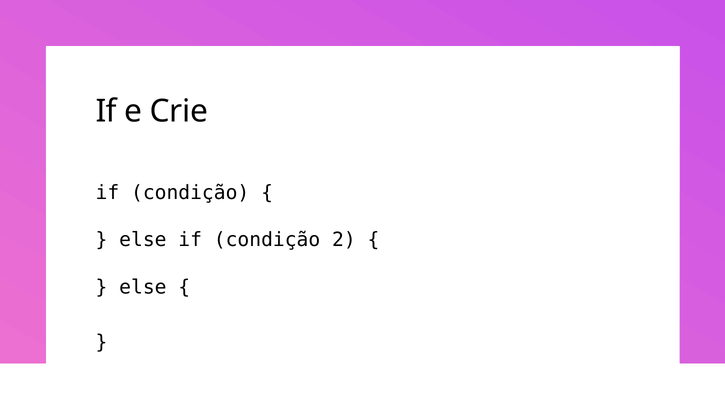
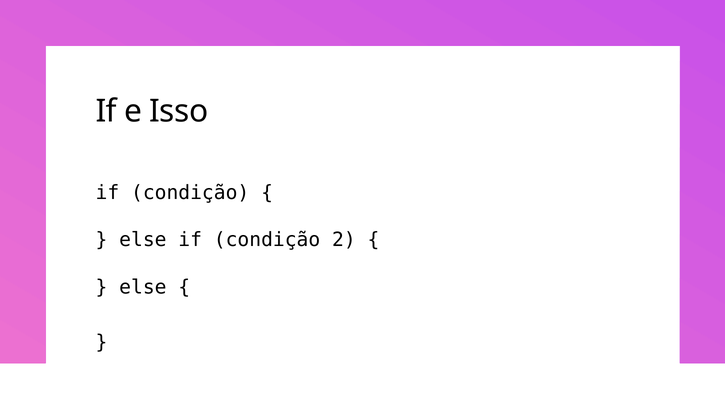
Crie: Crie -> Isso (179, 111)
